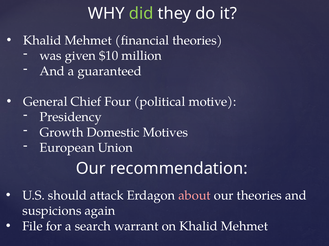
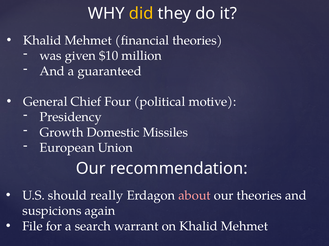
did colour: light green -> yellow (141, 13)
Motives: Motives -> Missiles (165, 133)
attack: attack -> really (107, 196)
